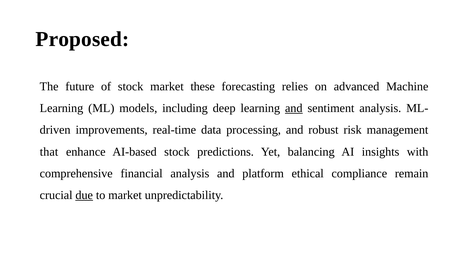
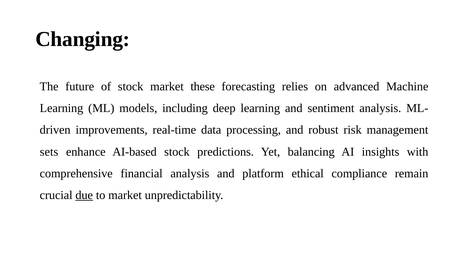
Proposed: Proposed -> Changing (83, 39)
and underline: present -> none (294, 108)
that: that -> sets (49, 152)
